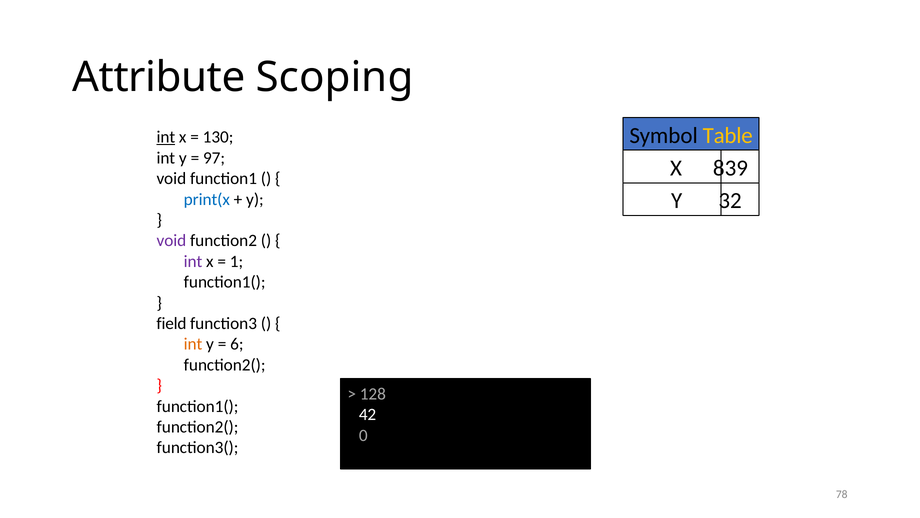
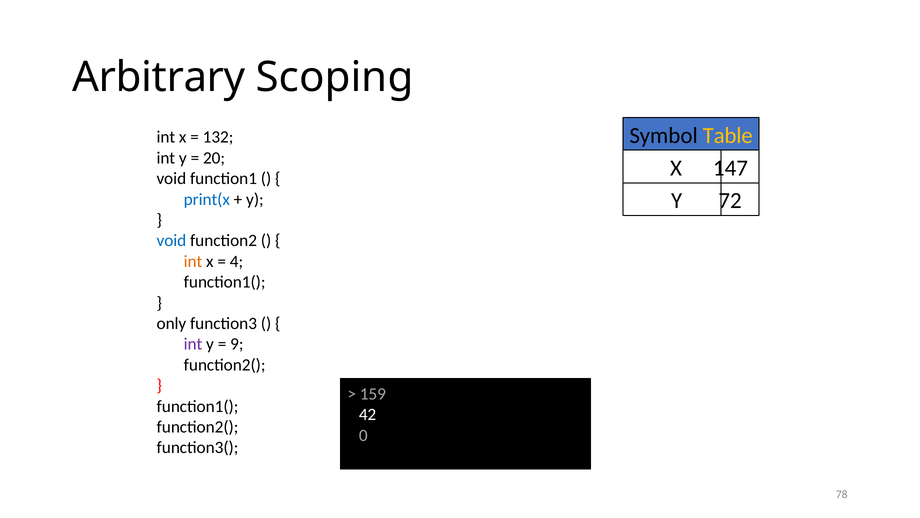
Attribute: Attribute -> Arbitrary (159, 77)
int underline: present -> none (166, 137)
130: 130 -> 132 (218, 137)
97: 97 -> 20 (214, 158)
839: 839 -> 147 (730, 168)
32: 32 -> 72 (730, 201)
void colour: purple -> blue (171, 241)
int colour: purple -> orange (193, 261)
1: 1 -> 4 (236, 261)
field: field -> only (171, 323)
int colour: orange -> purple (193, 344)
6: 6 -> 9 (237, 344)
128: 128 -> 159 (373, 394)
